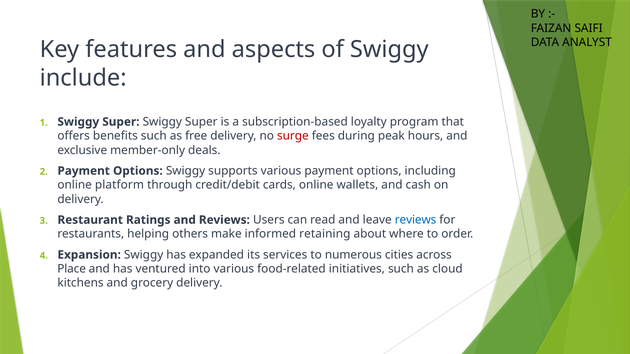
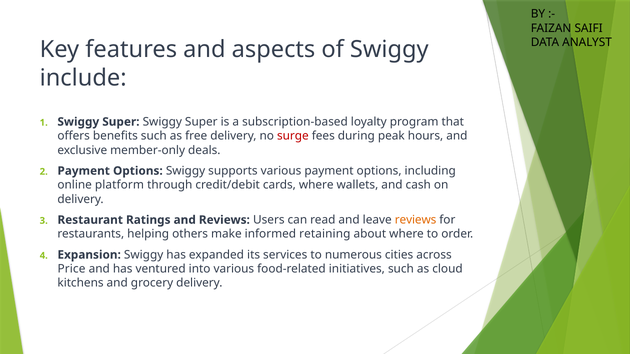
cards online: online -> where (316, 185)
reviews colour: blue -> orange (416, 220)
Place: Place -> Price (71, 269)
